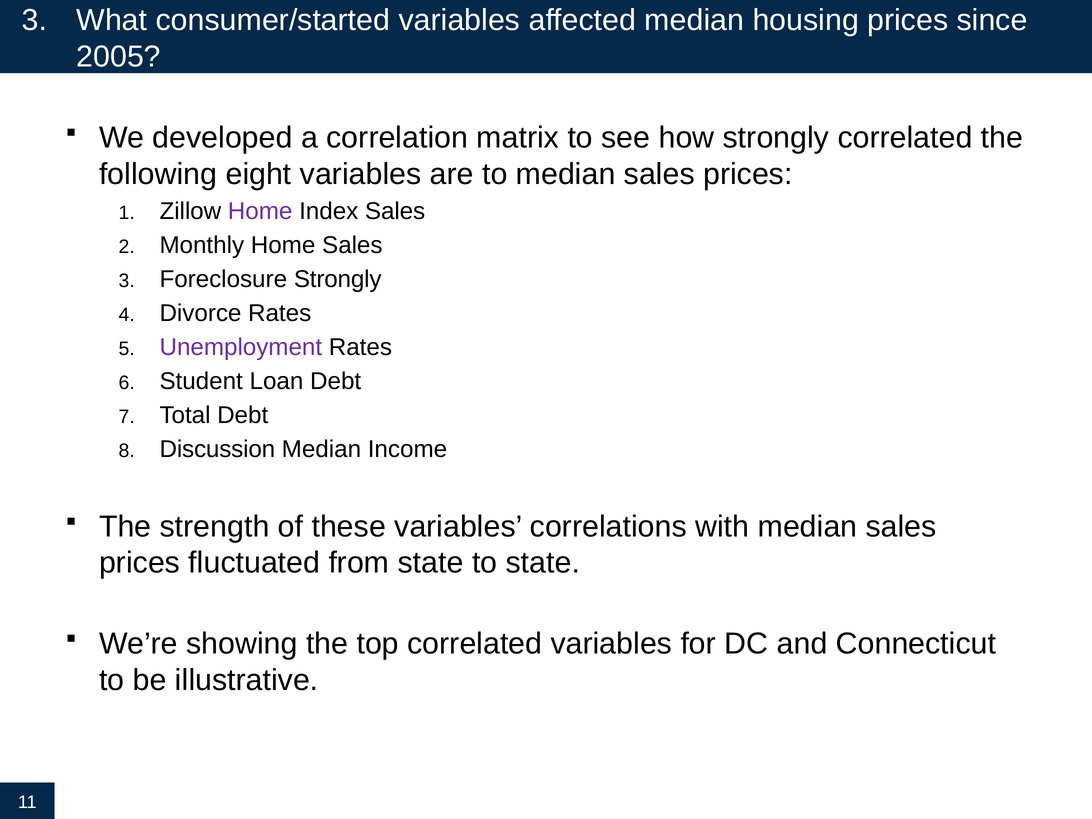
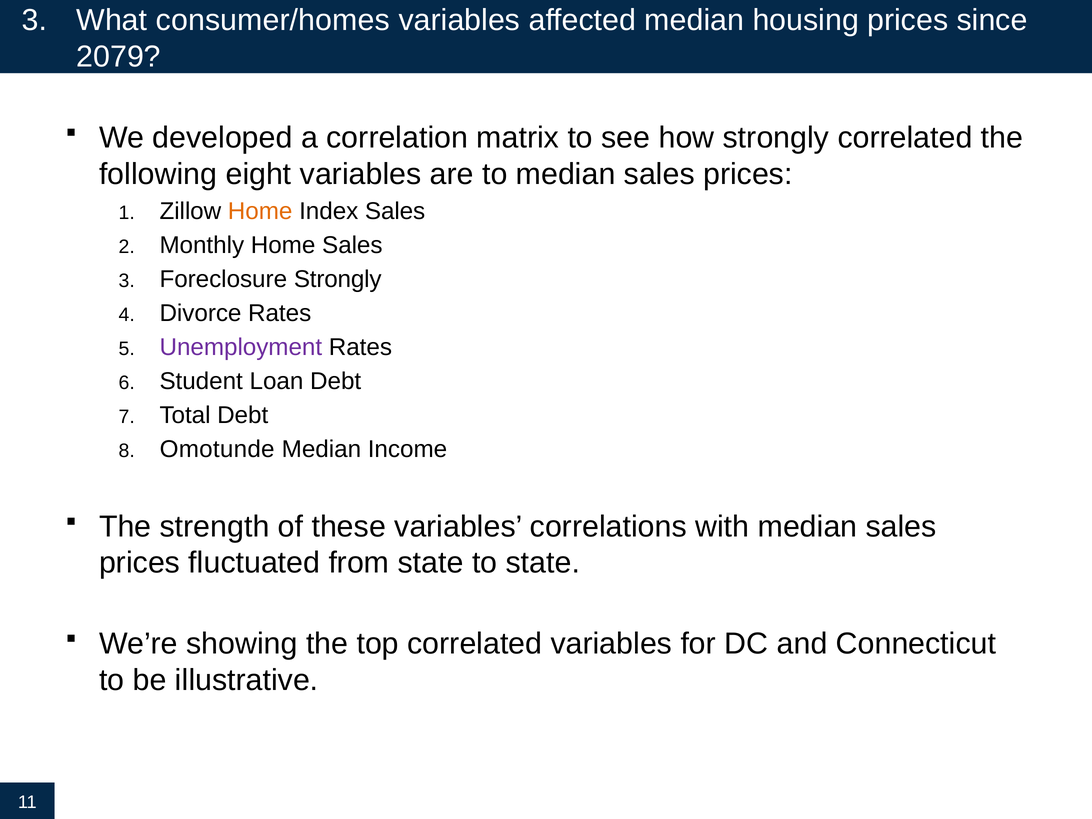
consumer/started: consumer/started -> consumer/homes (273, 20)
2005: 2005 -> 2079 (119, 57)
Home colour: purple -> orange (260, 211)
Discussion: Discussion -> Omotunde (217, 449)
